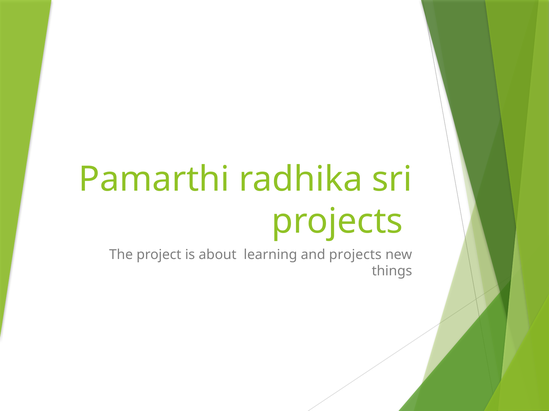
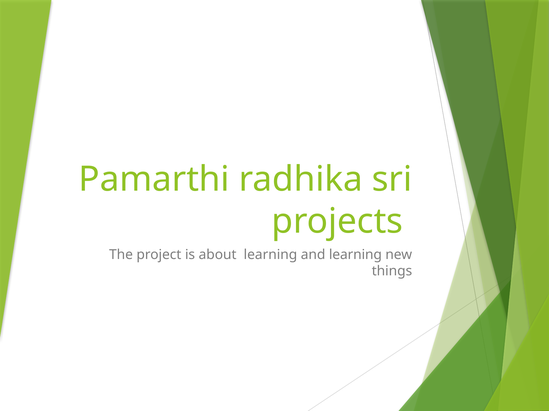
and projects: projects -> learning (355, 255)
